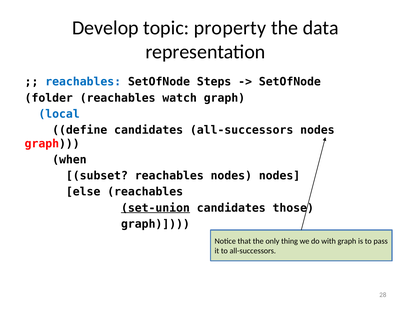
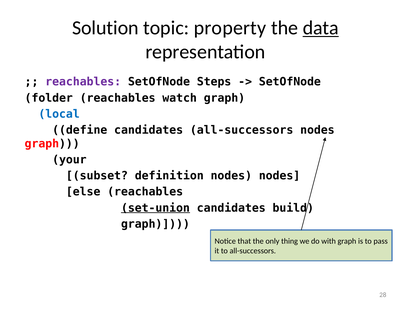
Develop: Develop -> Solution (105, 28)
data underline: none -> present (321, 28)
reachables colour: blue -> purple (83, 82)
when: when -> your (69, 159)
subset reachables: reachables -> definition (169, 175)
those: those -> build (293, 207)
